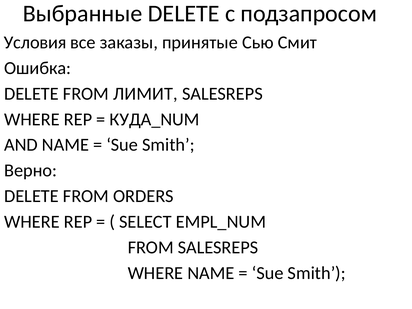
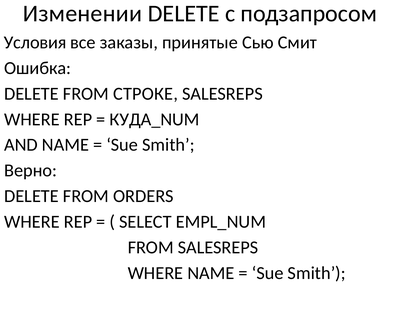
Выбранные: Выбранные -> Изменении (82, 14)
ЛИМИТ: ЛИМИТ -> СТРОКЕ (146, 94)
